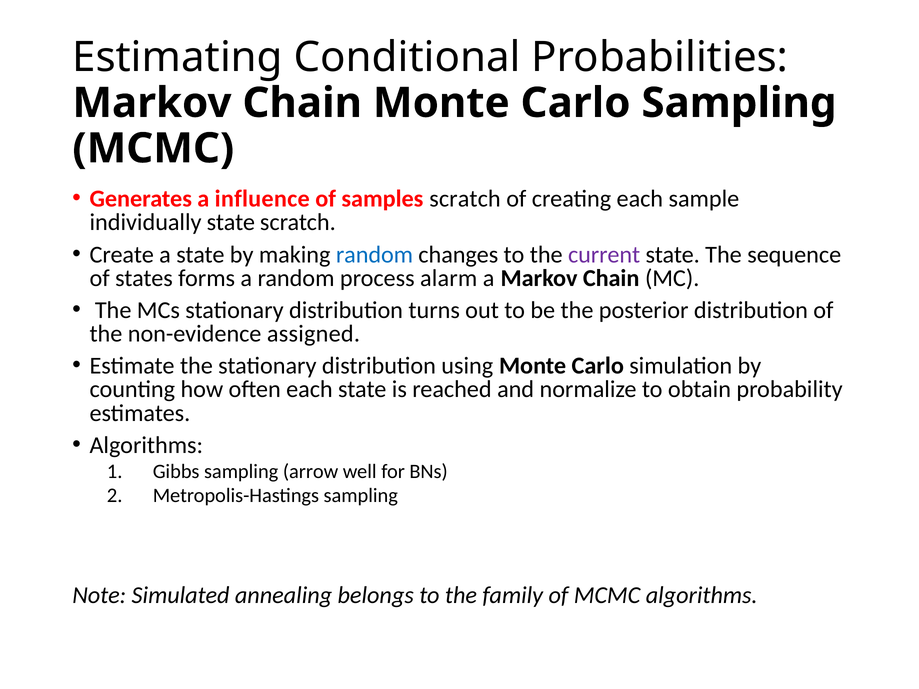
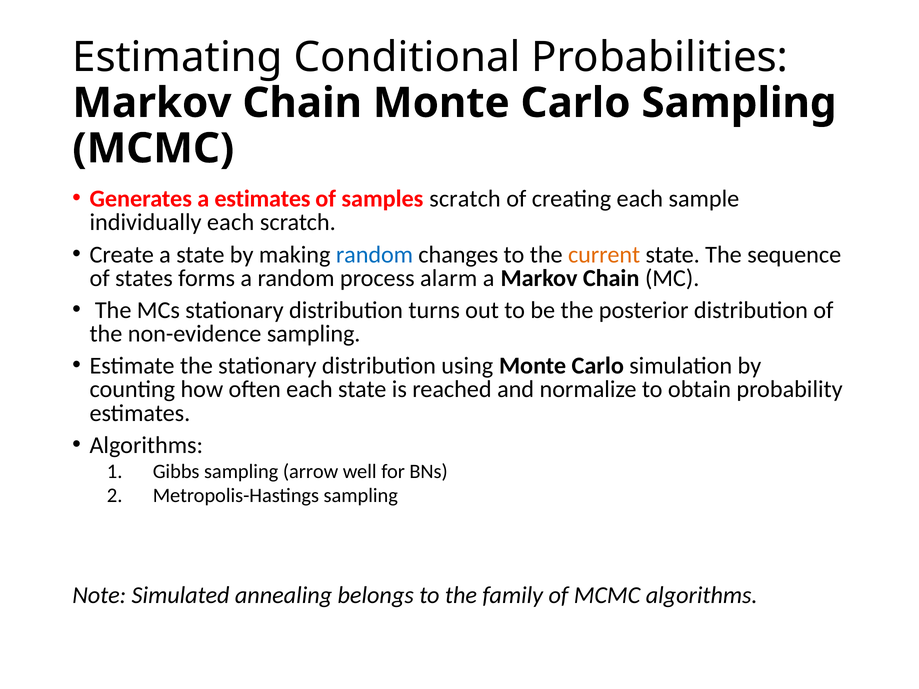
a influence: influence -> estimates (262, 199)
individually state: state -> each (231, 222)
current colour: purple -> orange (604, 255)
non-evidence assigned: assigned -> sampling (314, 334)
